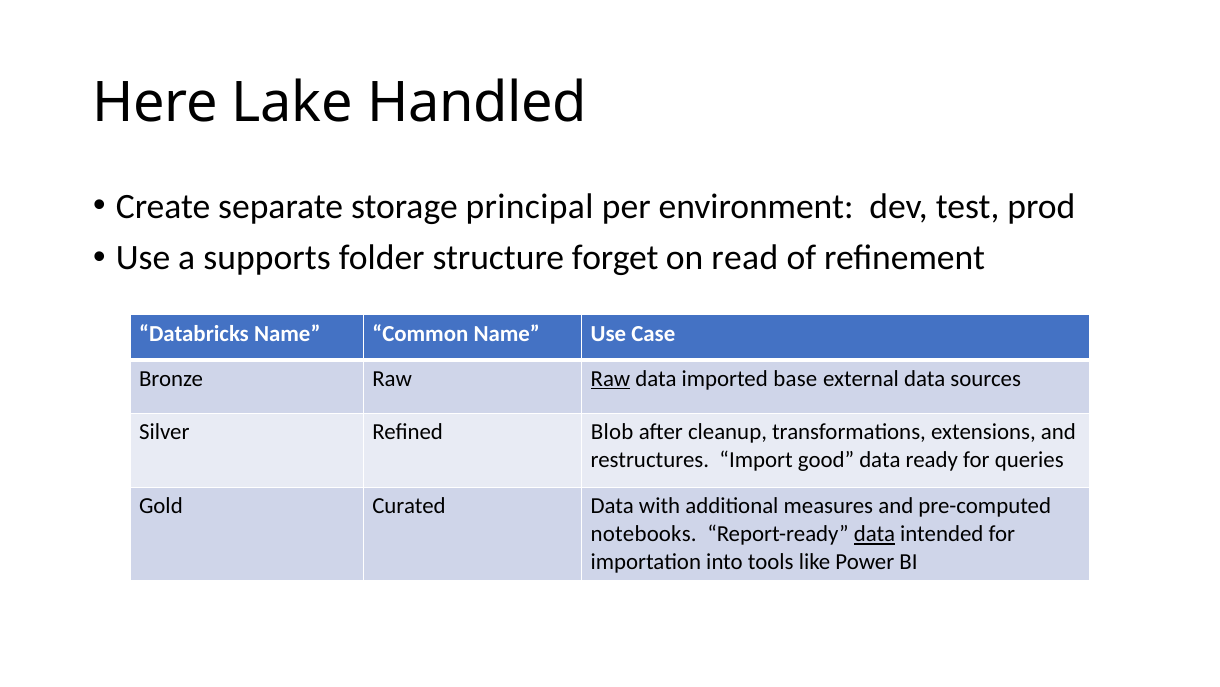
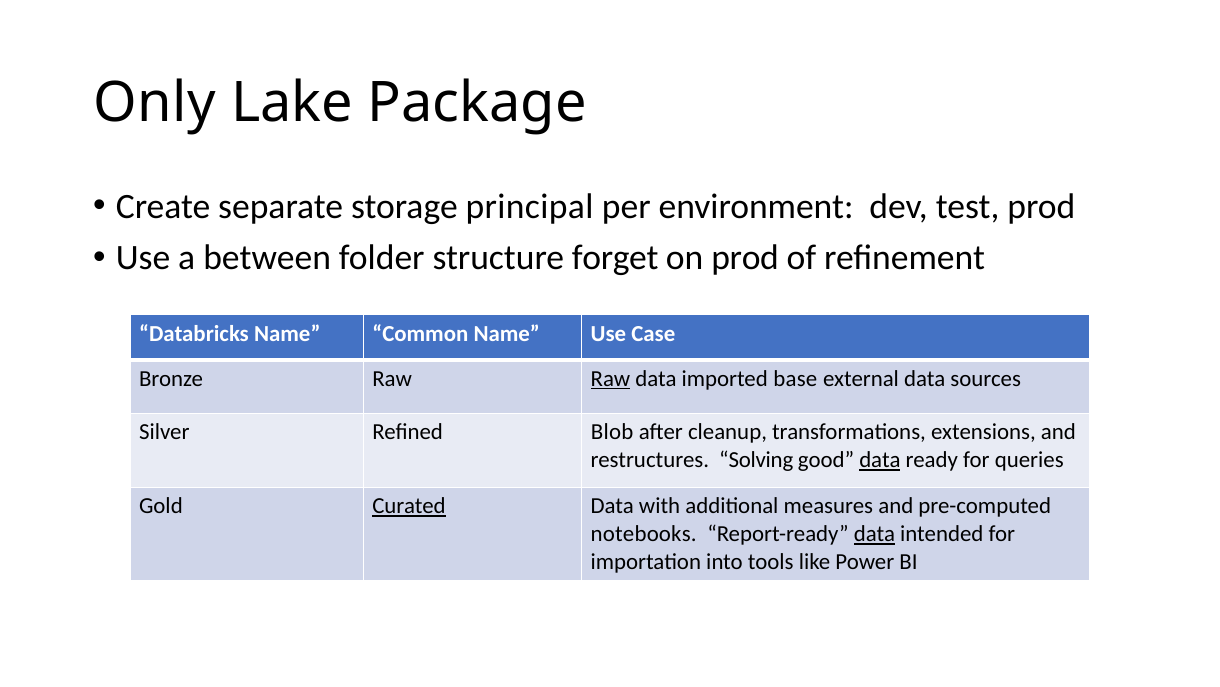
Here: Here -> Only (155, 102)
Handled: Handled -> Package (477, 102)
supports: supports -> between (267, 257)
on read: read -> prod (745, 257)
Import: Import -> Solving (756, 459)
data underline: none -> present (880, 459)
Curated underline: none -> present (409, 506)
